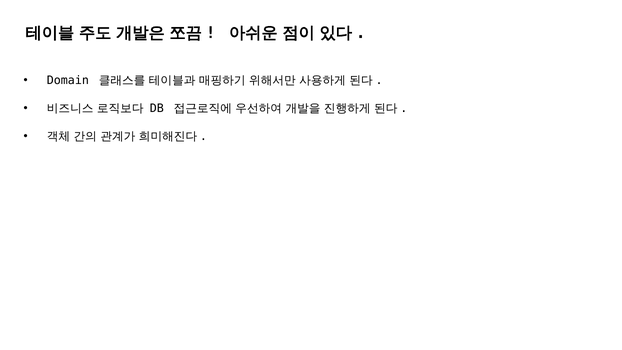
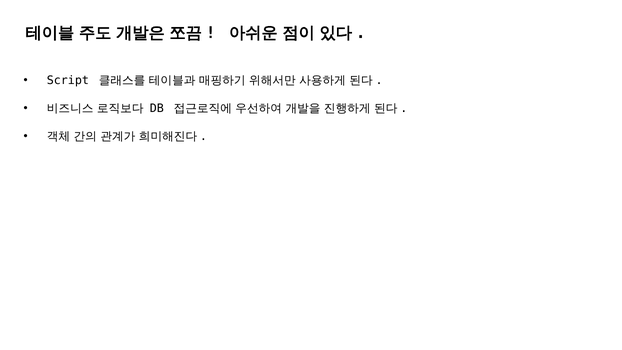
Domain: Domain -> Script (68, 81)
